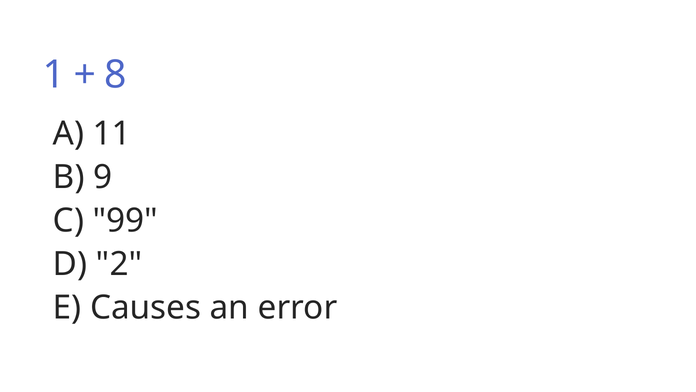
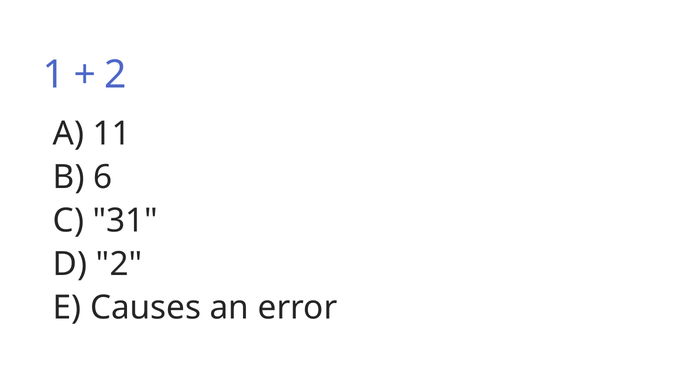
8: 8 -> 2 (116, 75)
9: 9 -> 6 (103, 177)
99: 99 -> 31 (125, 221)
